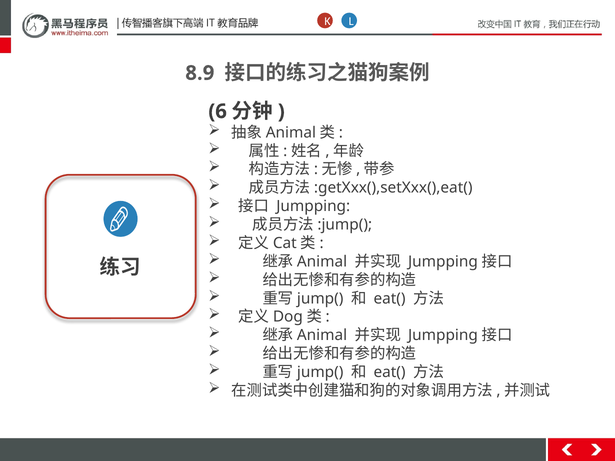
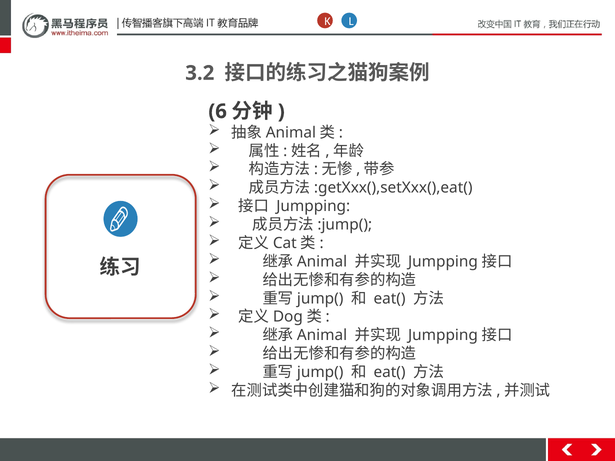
8.9: 8.9 -> 3.2 (200, 73)
